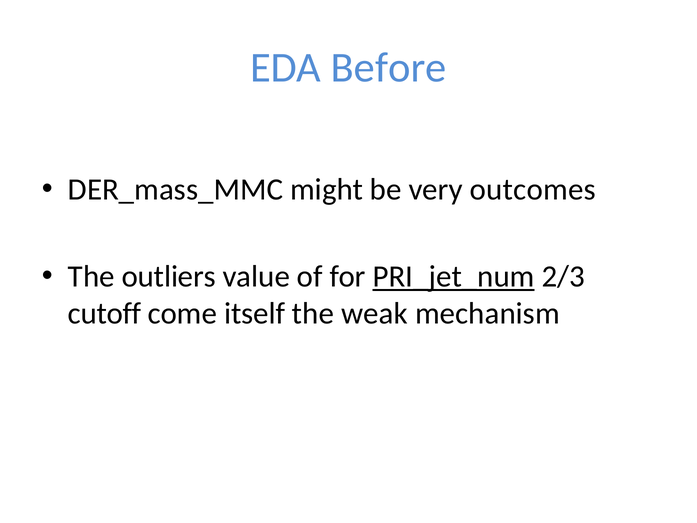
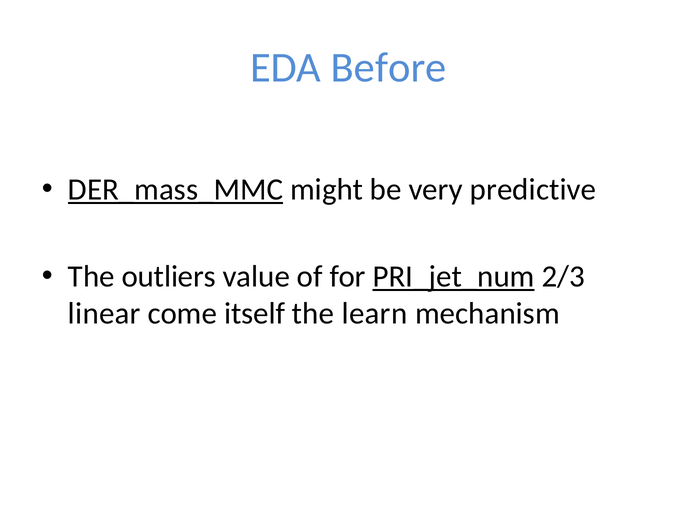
DER_mass_MMC underline: none -> present (176, 190)
outcomes: outcomes -> predictive (533, 190)
cutoff: cutoff -> linear (104, 314)
weak: weak -> learn (374, 314)
